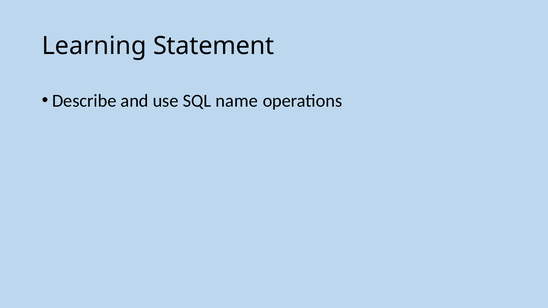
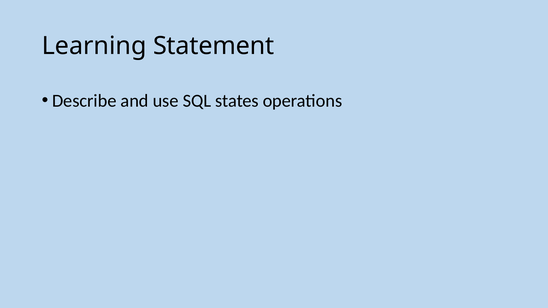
name: name -> states (237, 101)
